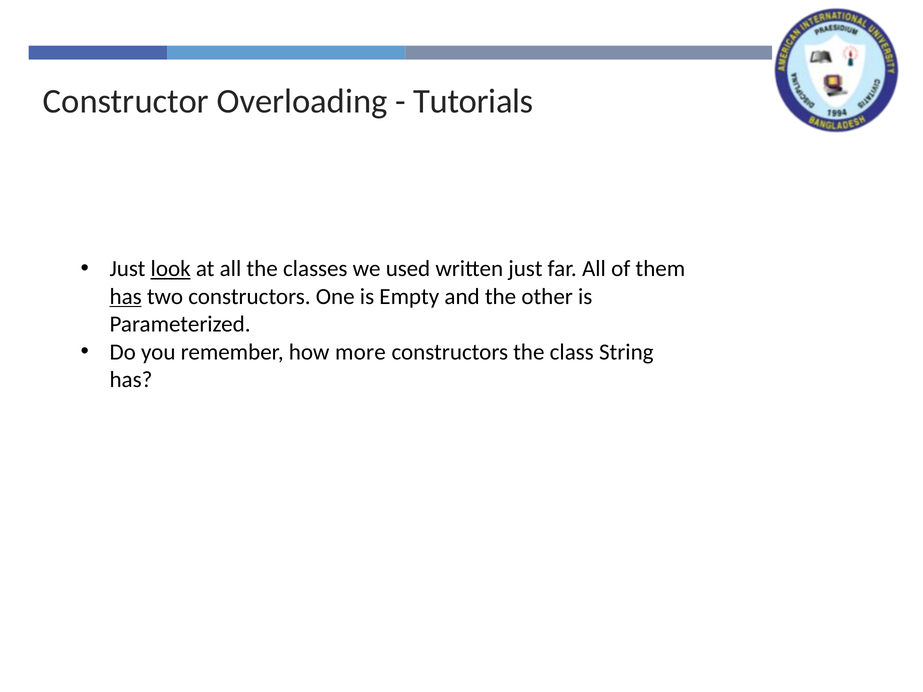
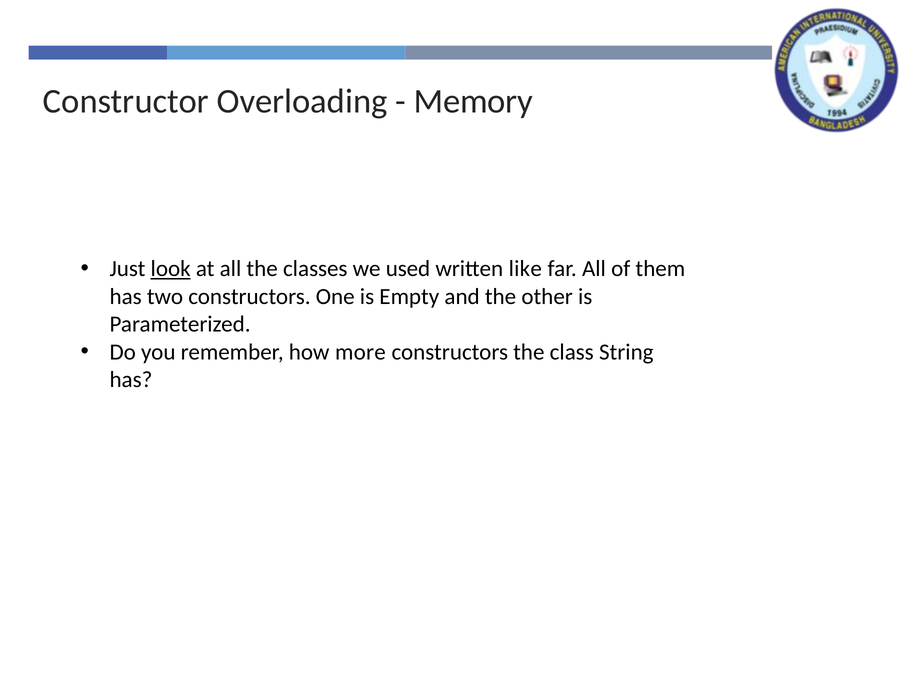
Tutorials: Tutorials -> Memory (473, 102)
written just: just -> like (525, 269)
has underline: present -> none (126, 297)
